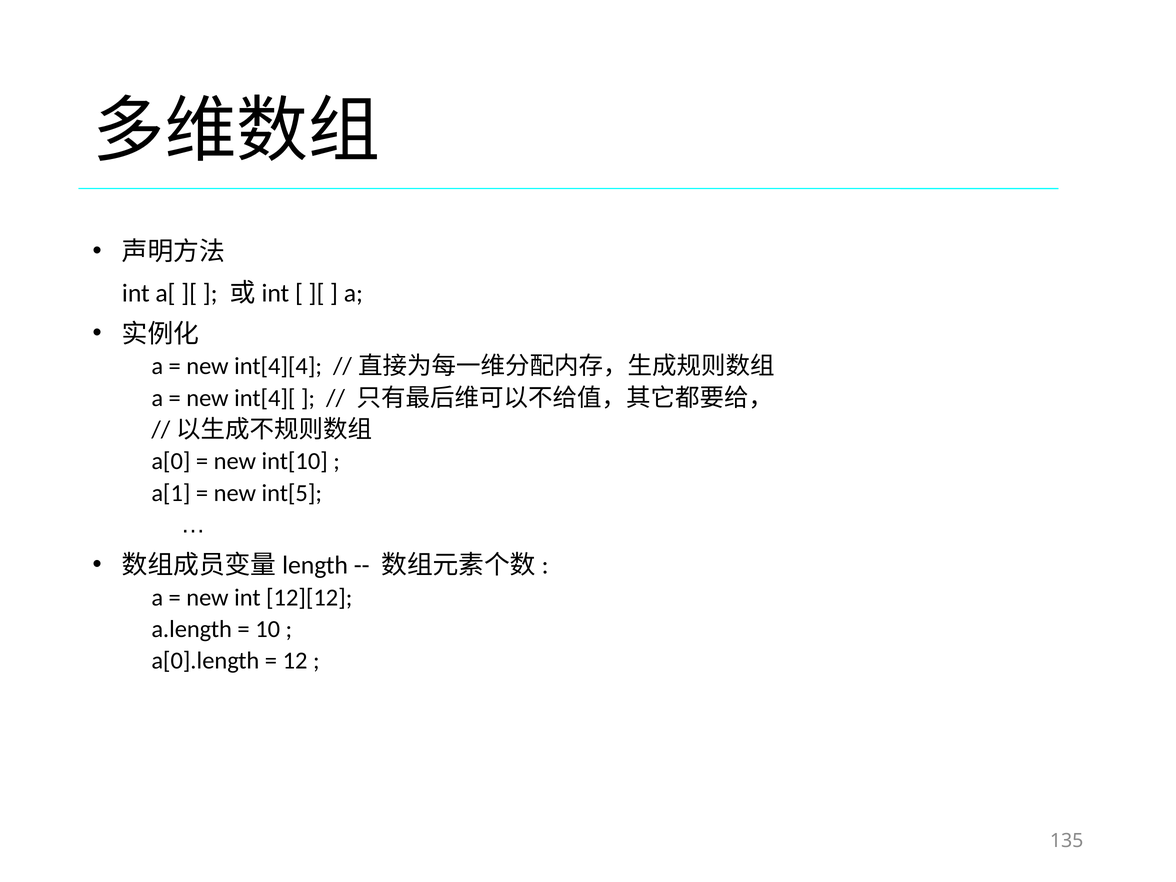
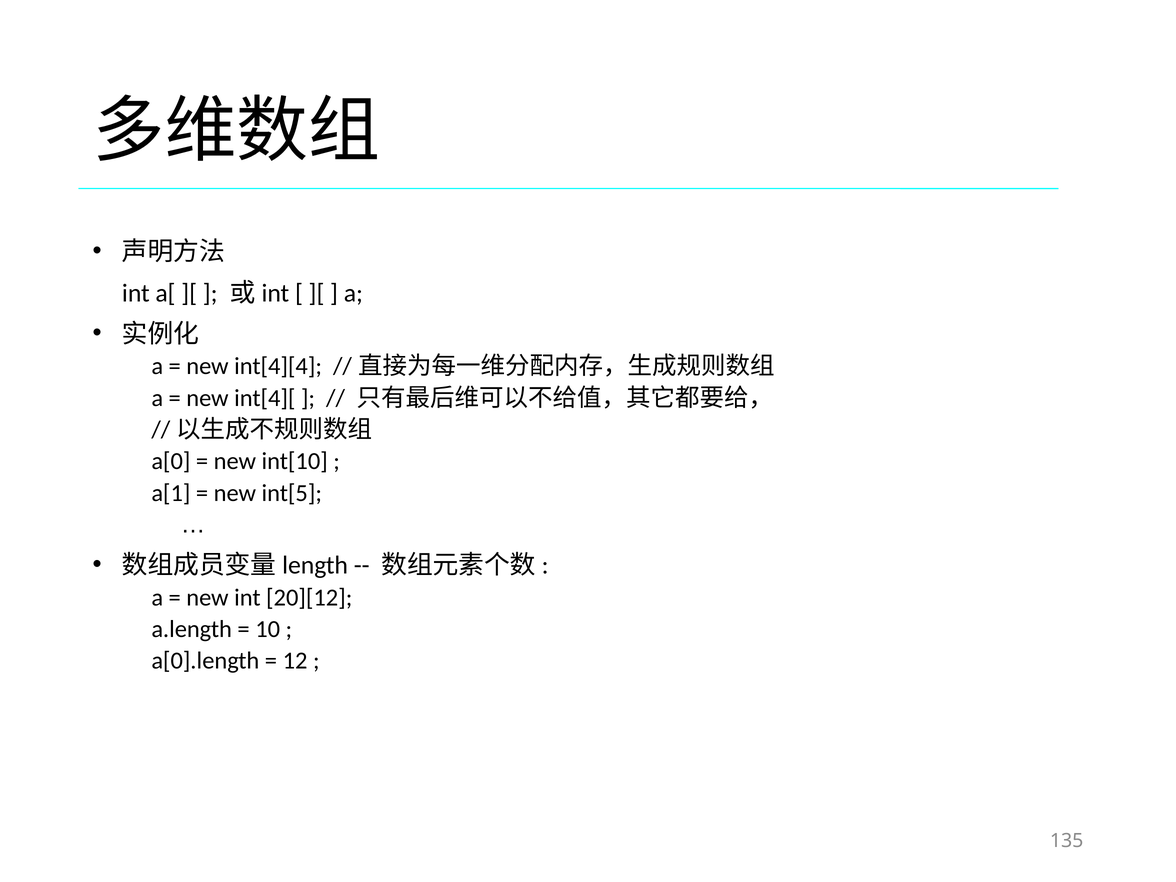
12][12: 12][12 -> 20][12 (309, 597)
